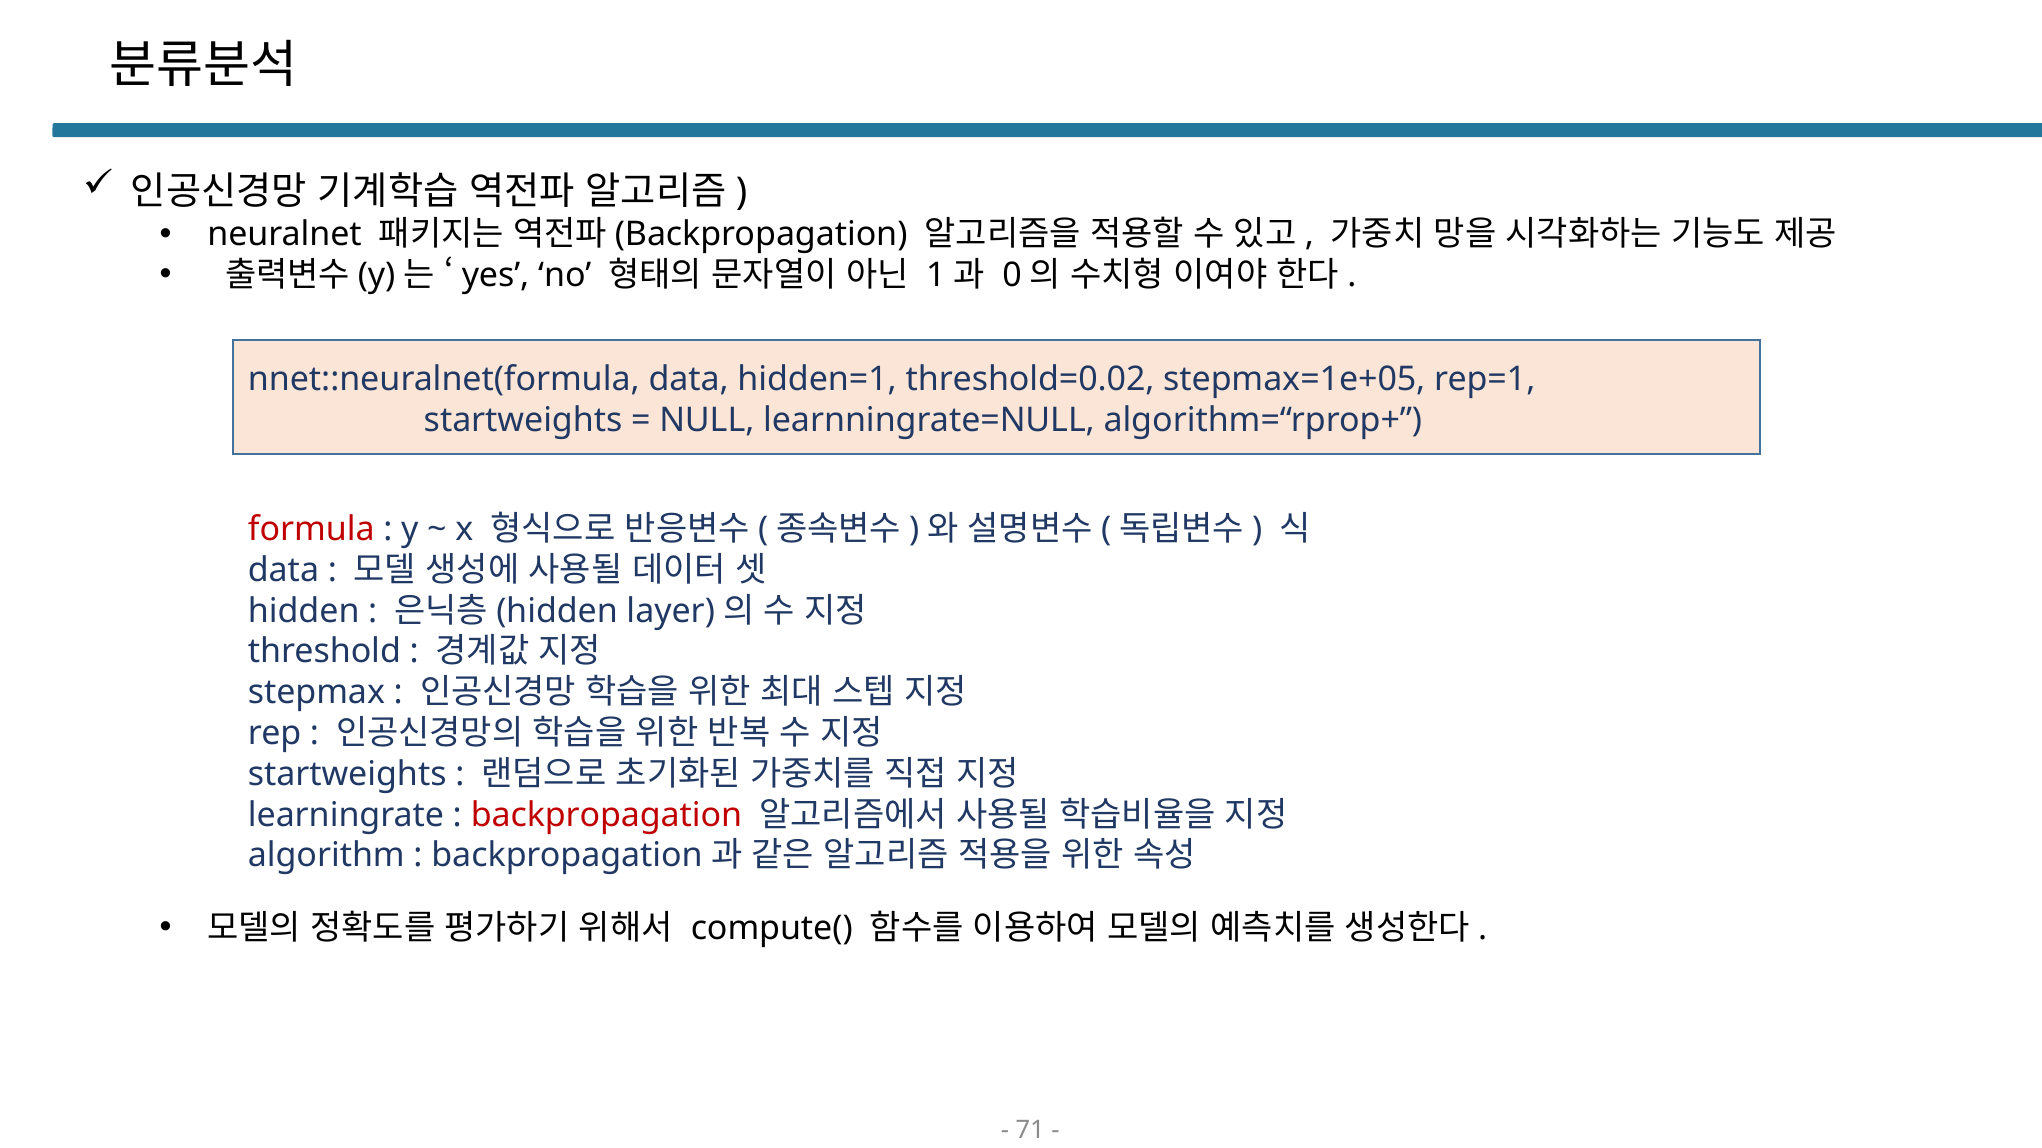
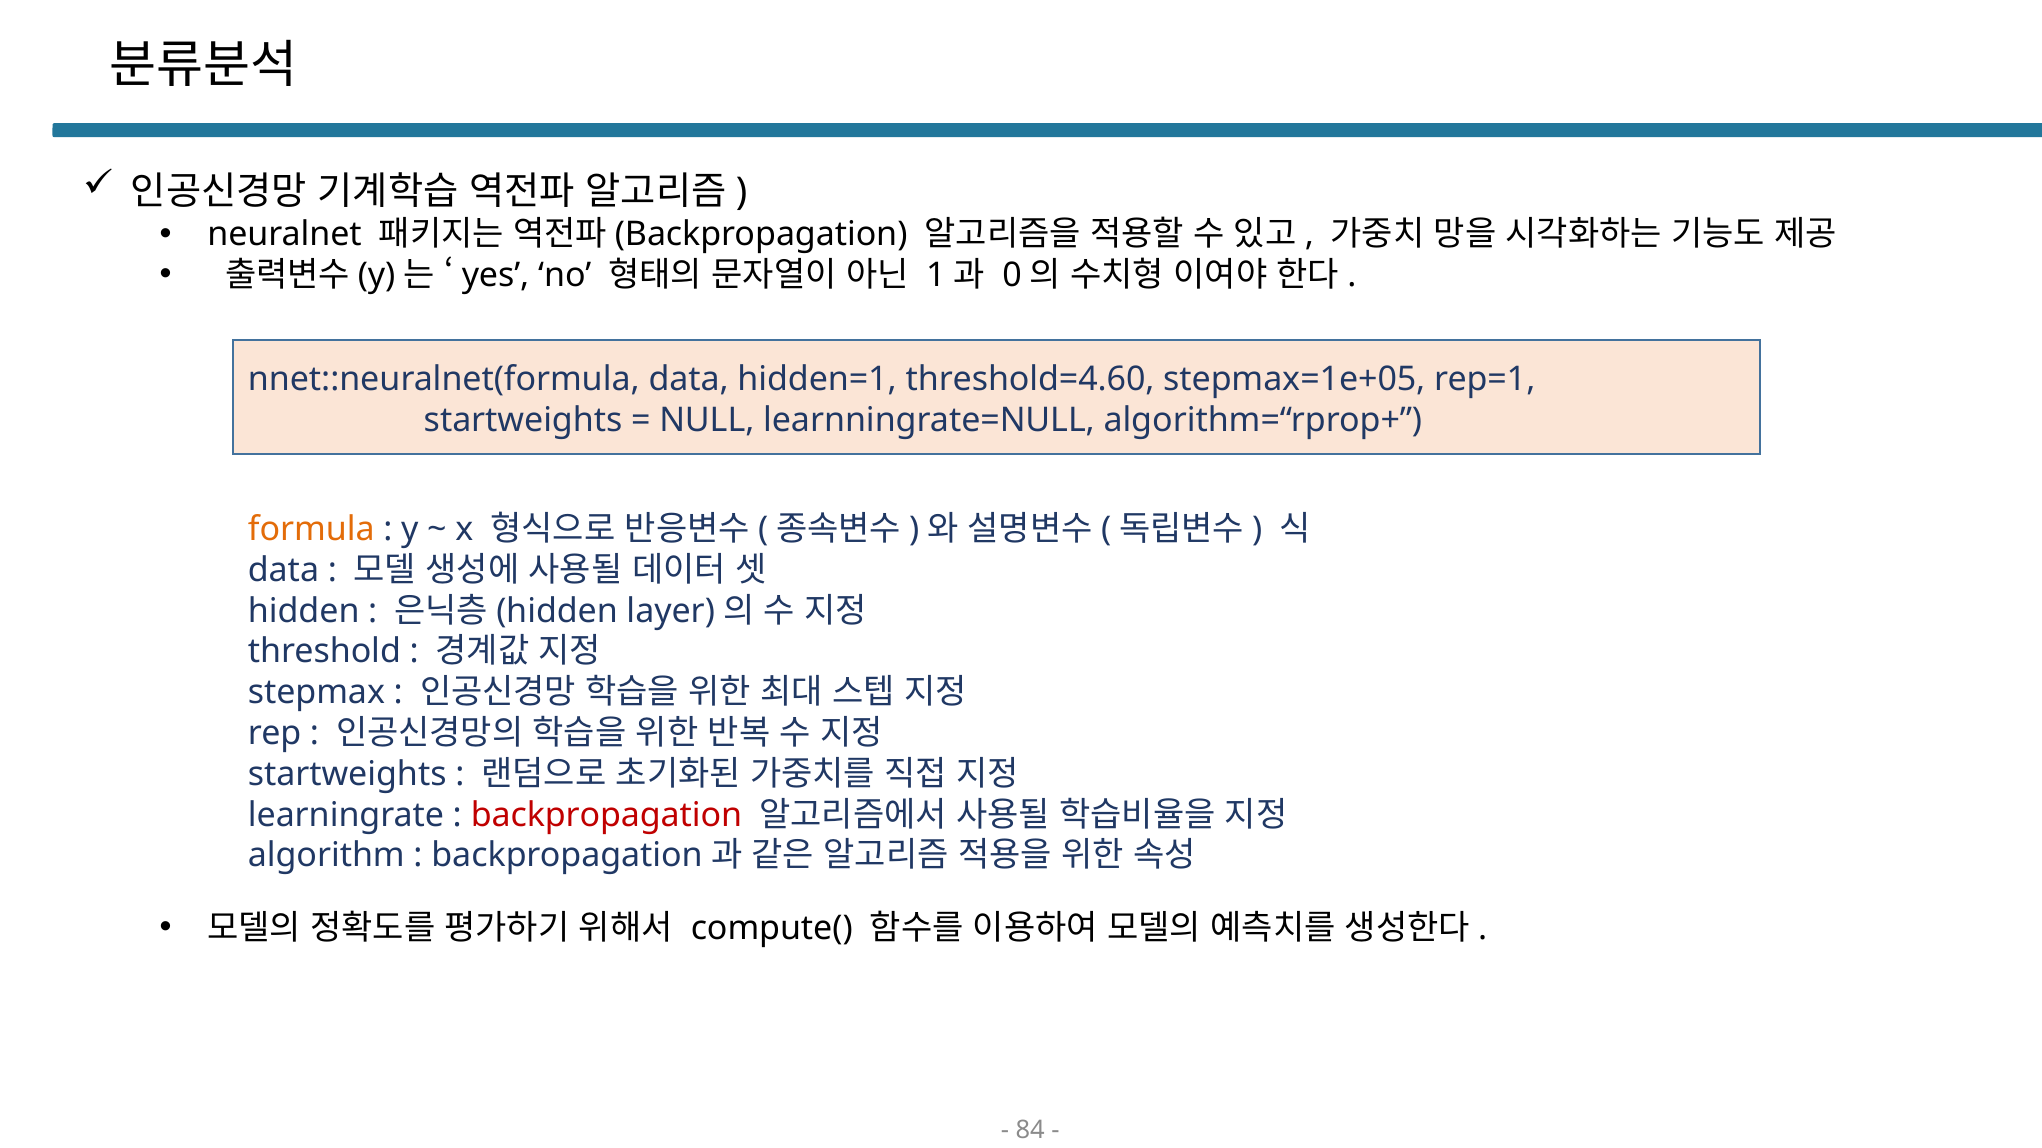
threshold=0.02: threshold=0.02 -> threshold=4.60 (1030, 379)
formula colour: red -> orange (311, 530)
71: 71 -> 84 (1030, 1130)
